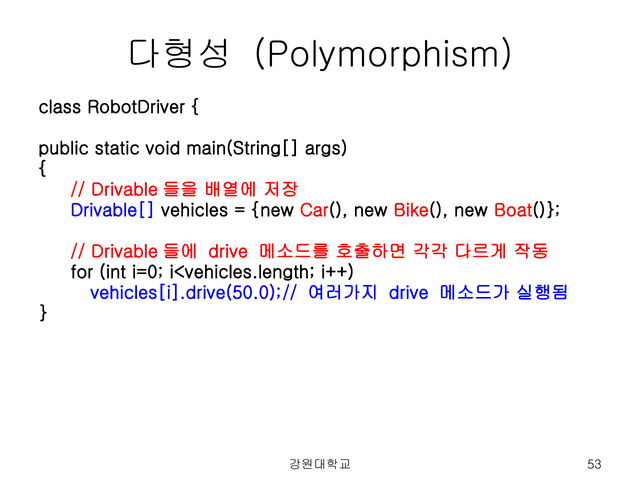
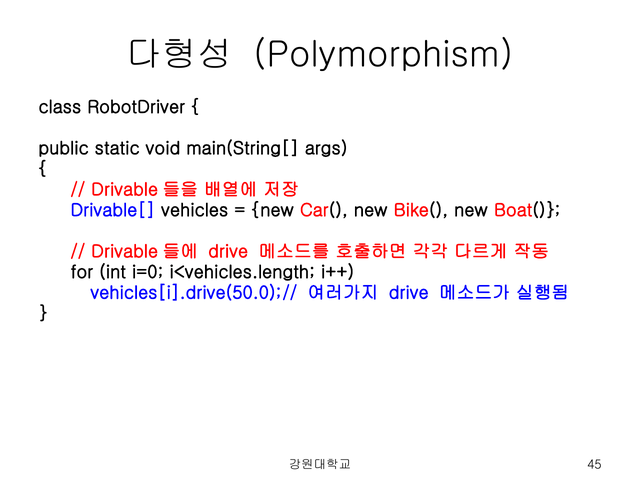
53: 53 -> 45 (594, 465)
